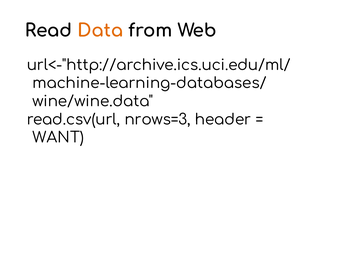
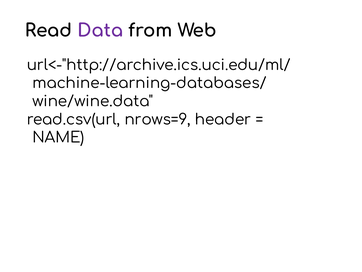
Data colour: orange -> purple (100, 31)
nrows=3: nrows=3 -> nrows=9 (158, 119)
WANT: WANT -> NAME (58, 137)
